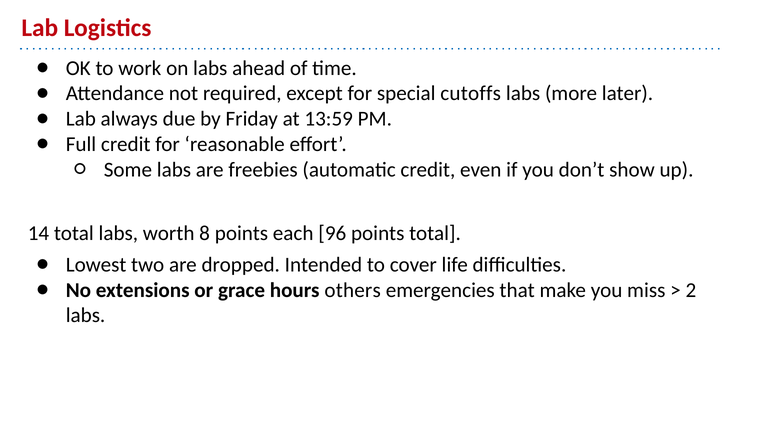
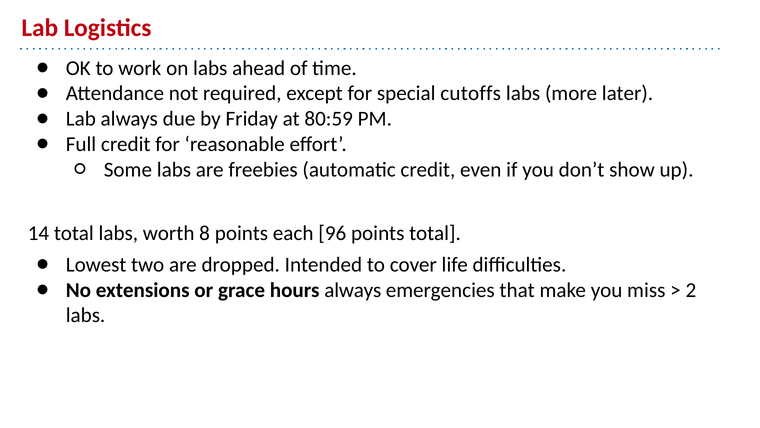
13:59: 13:59 -> 80:59 (329, 119)
hours others: others -> always (353, 290)
